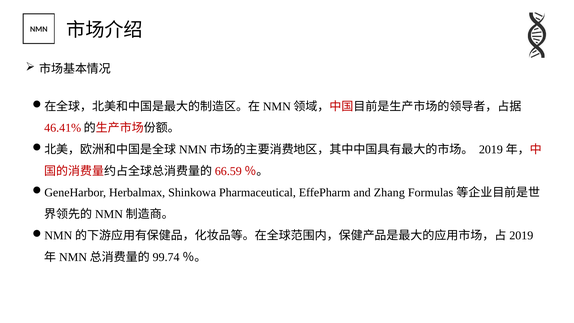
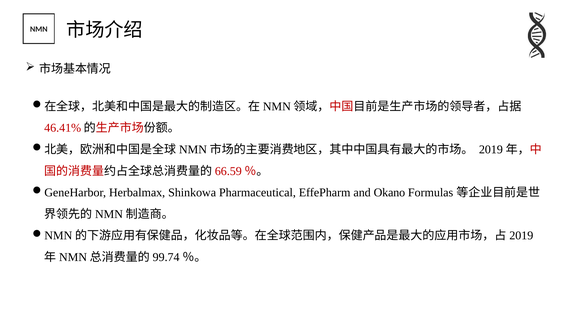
Zhang: Zhang -> Okano (389, 193)
